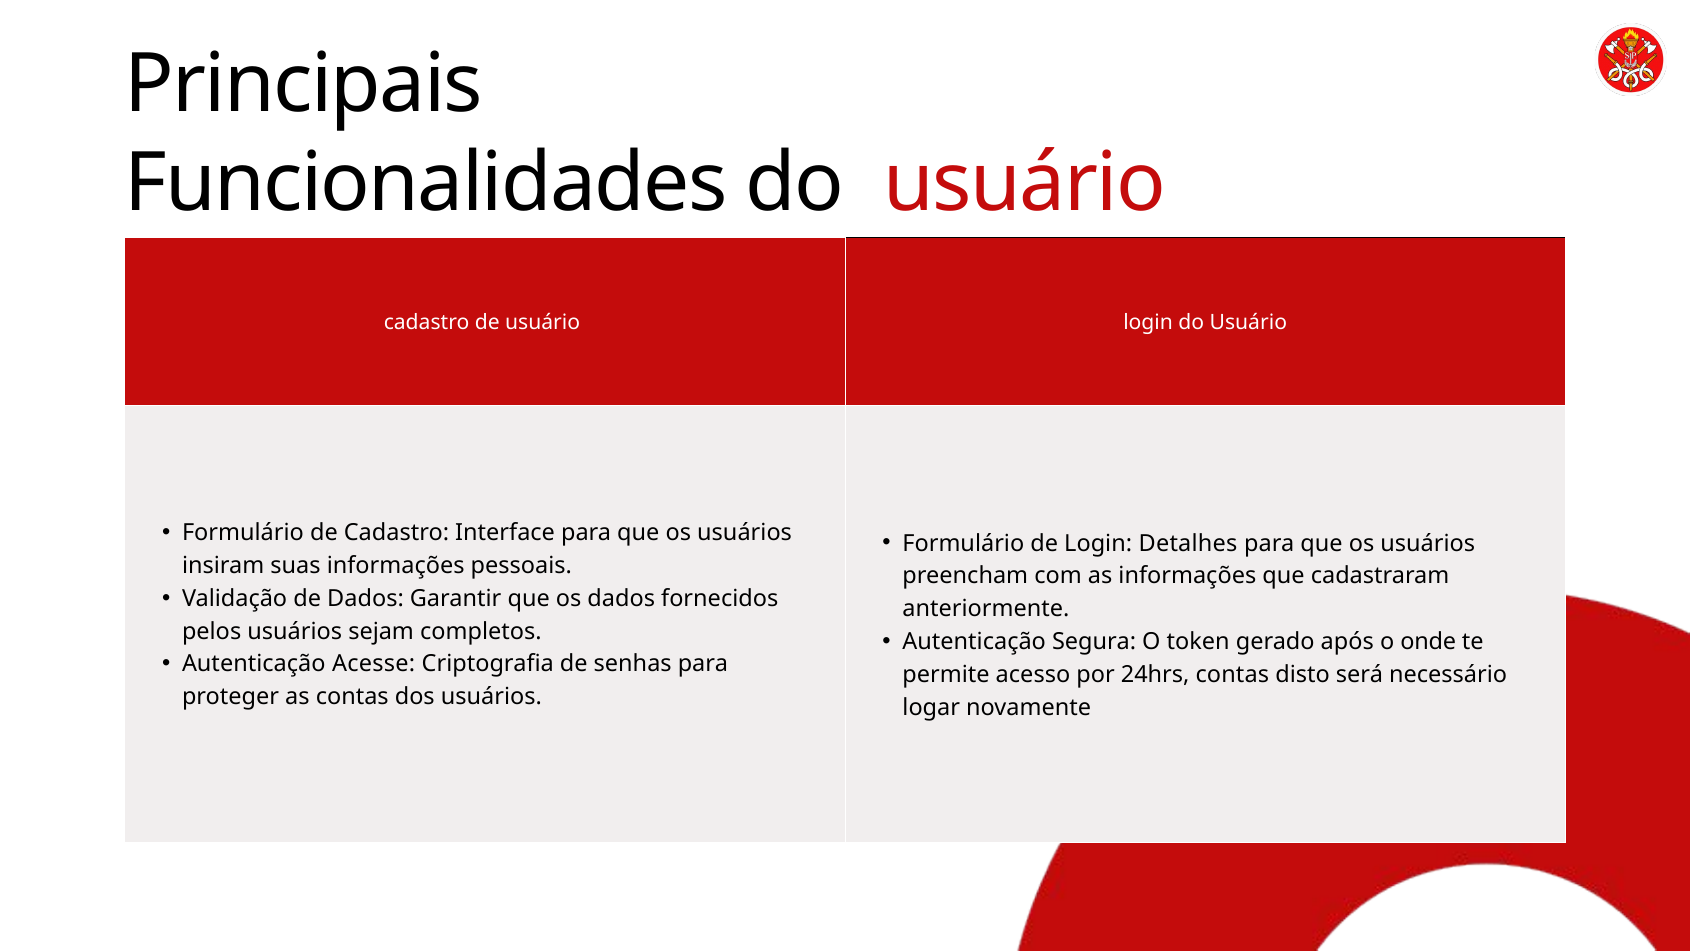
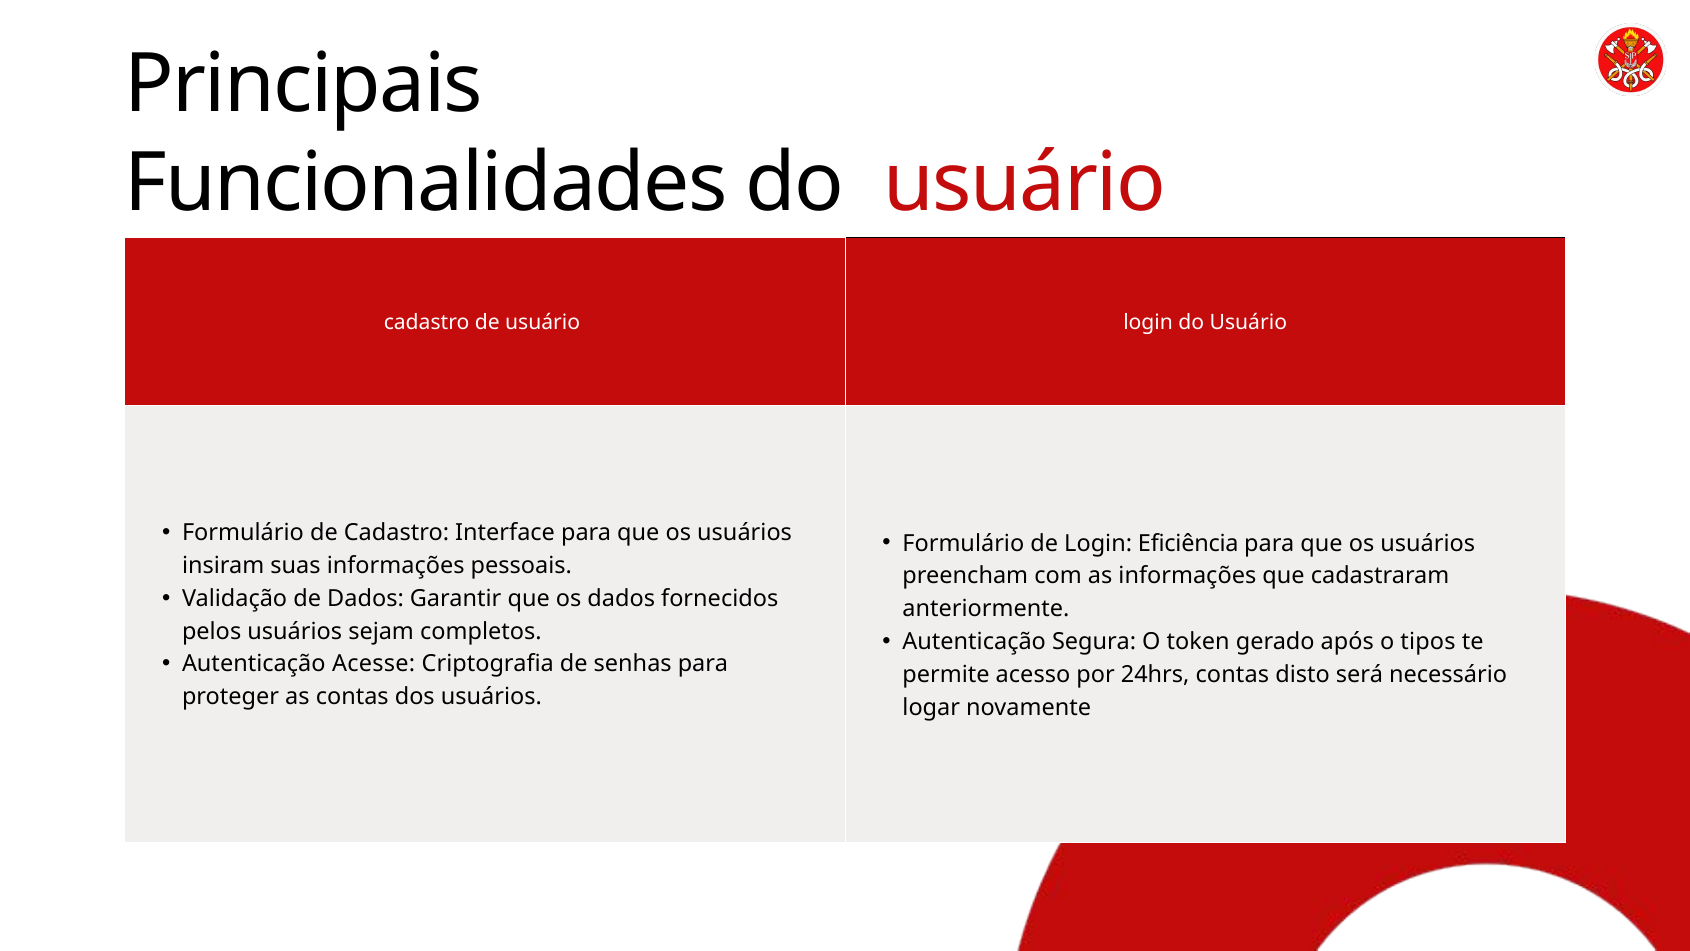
Detalhes: Detalhes -> Eficiência (1188, 543)
onde: onde -> tipos (1428, 642)
